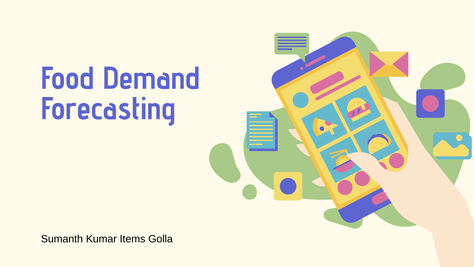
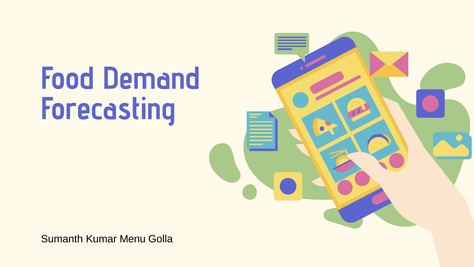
Items: Items -> Menu (133, 239)
